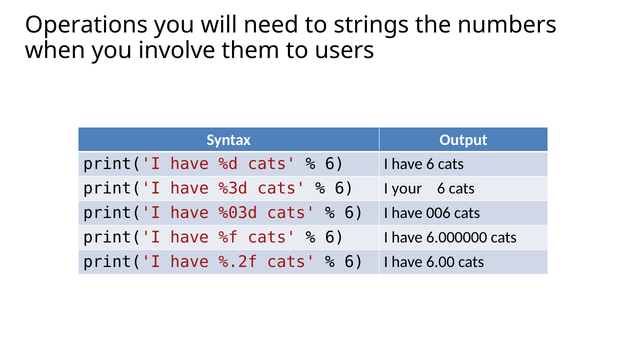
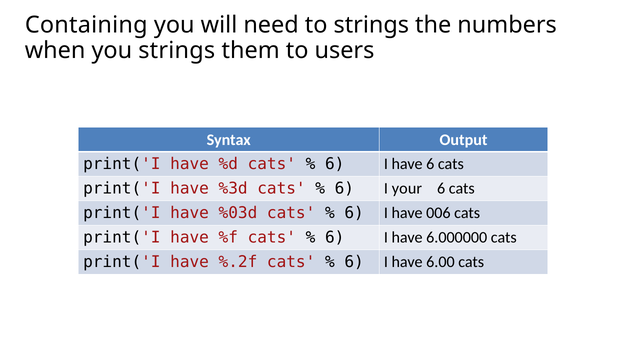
Operations: Operations -> Containing (86, 25)
you involve: involve -> strings (177, 50)
